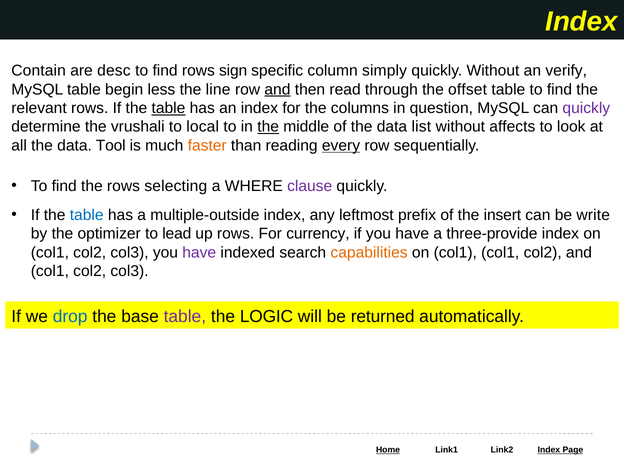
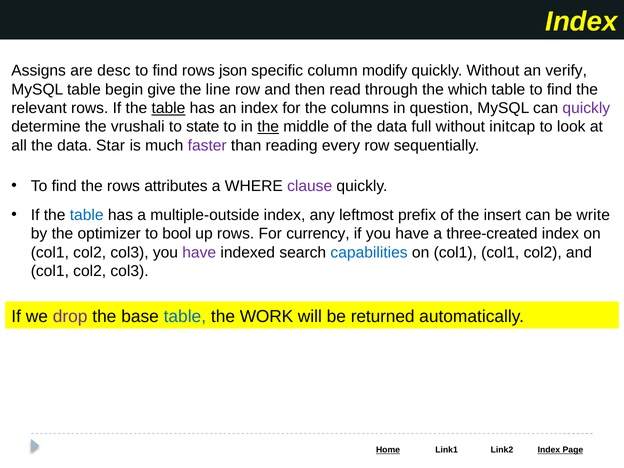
Contain: Contain -> Assigns (39, 71)
sign: sign -> json (233, 71)
simply: simply -> modify (385, 71)
less: less -> give (162, 89)
and underline: present -> none (277, 89)
offset: offset -> which (468, 89)
local: local -> state (203, 127)
list: list -> full (421, 127)
affects: affects -> initcap (512, 127)
Tool: Tool -> Star (111, 146)
faster colour: orange -> purple (207, 146)
every underline: present -> none (341, 146)
selecting: selecting -> attributes (176, 186)
lead: lead -> bool (177, 234)
three-provide: three-provide -> three-created (492, 234)
capabilities colour: orange -> blue (369, 253)
drop colour: blue -> purple (70, 316)
table colour: purple -> blue (185, 316)
LOGIC: LOGIC -> WORK (267, 316)
